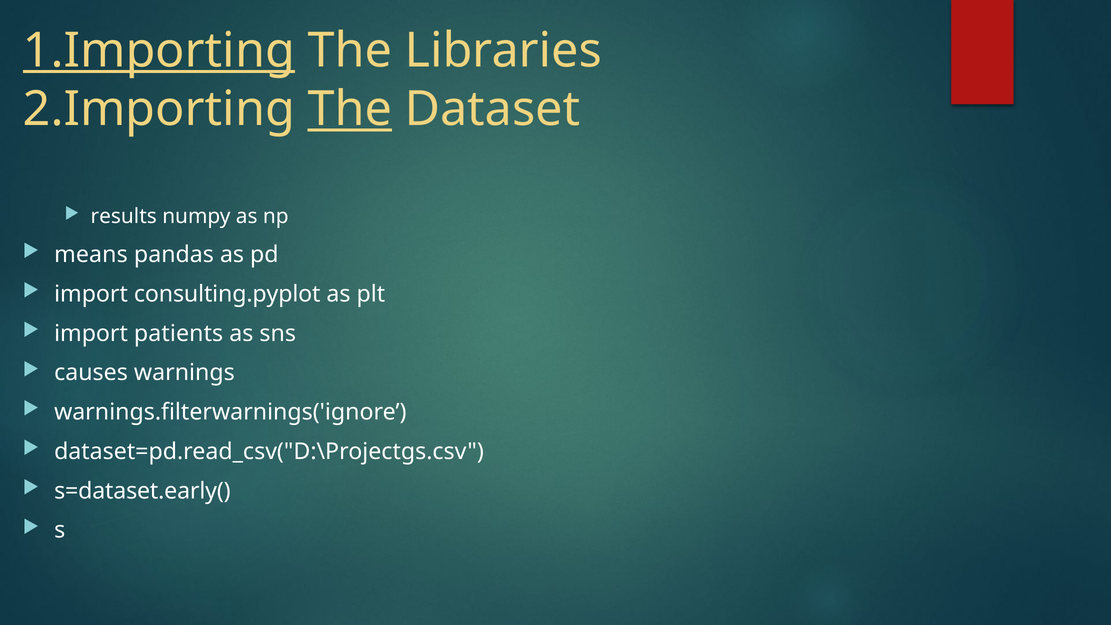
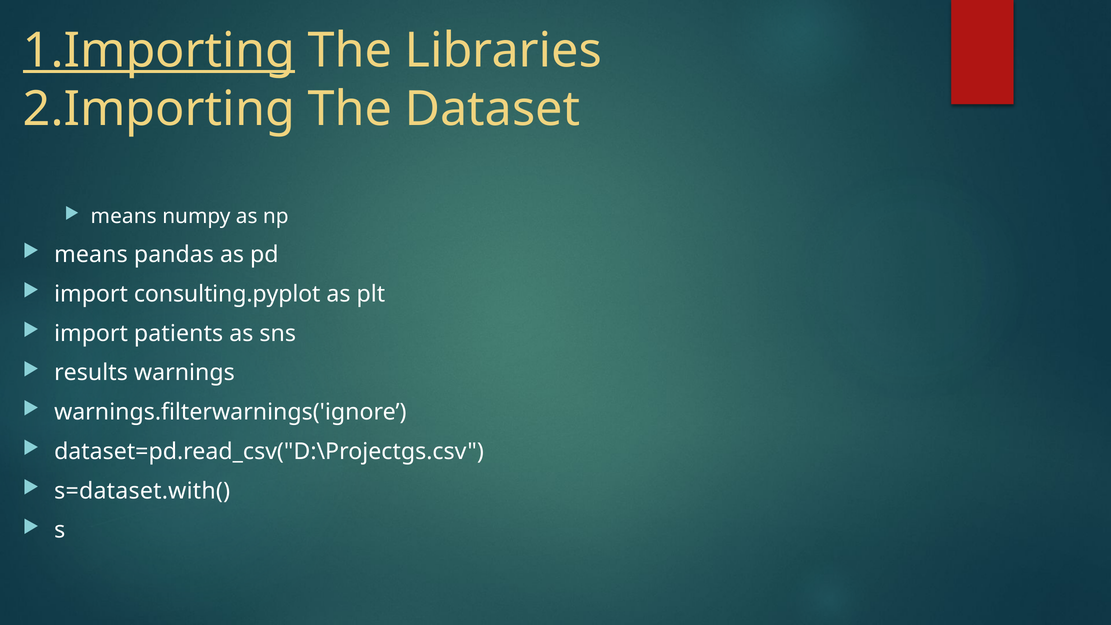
The underline: present -> none (350, 109)
results: results -> means (124, 217)
causes: causes -> results (91, 373)
s=dataset.early(: s=dataset.early( -> s=dataset.with( (142, 491)
